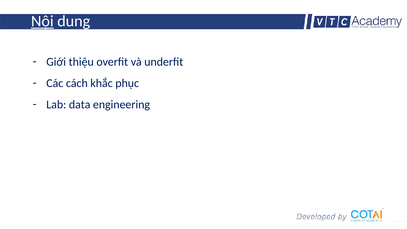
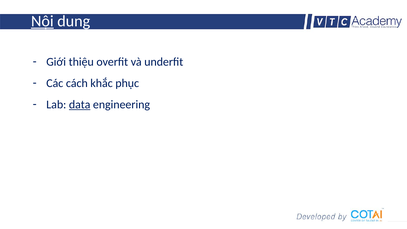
data underline: none -> present (80, 105)
